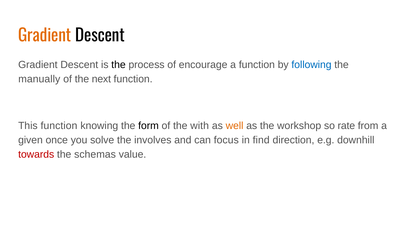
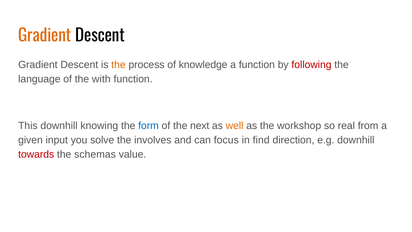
the colour: black -> orange (118, 65)
encourage: encourage -> knowledge (203, 65)
following colour: blue -> red (311, 65)
manually: manually -> language (39, 79)
next: next -> with (101, 79)
This function: function -> downhill (59, 126)
form colour: black -> blue (148, 126)
with: with -> next (200, 126)
rate: rate -> real (346, 126)
once: once -> input (57, 140)
